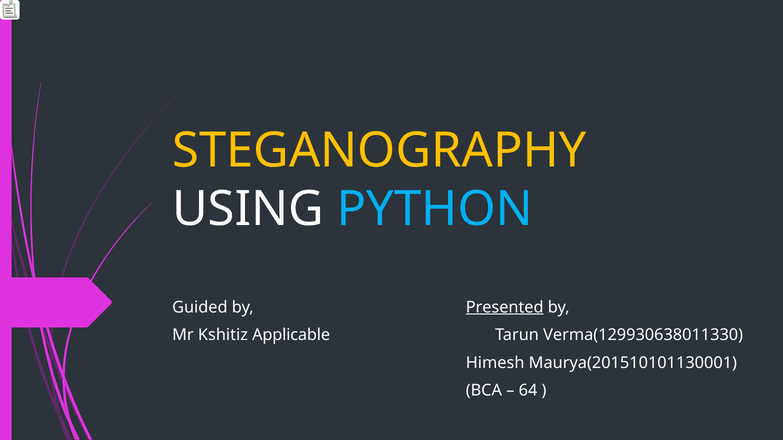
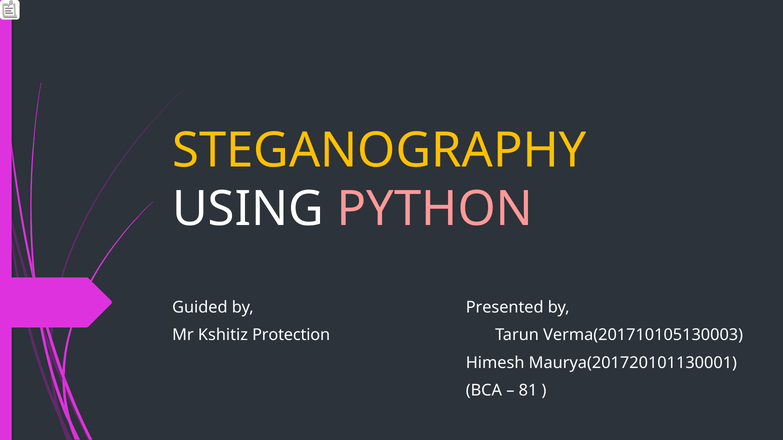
PYTHON colour: light blue -> pink (435, 209)
Presented underline: present -> none (505, 308)
Applicable: Applicable -> Protection (291, 335)
Verma(129930638011330: Verma(129930638011330 -> Verma(201710105130003 (643, 335)
Maurya(201510101130001: Maurya(201510101130001 -> Maurya(201720101130001 (633, 363)
64: 64 -> 81 (528, 391)
